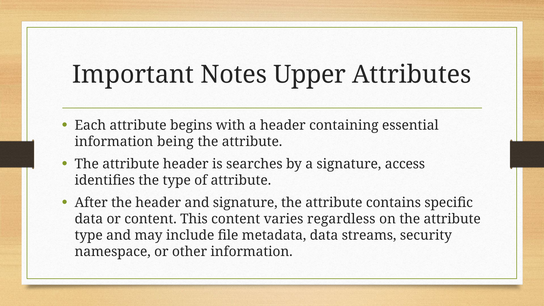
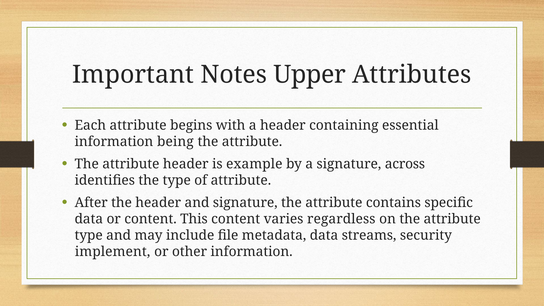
searches: searches -> example (254, 164)
access: access -> across (405, 164)
namespace: namespace -> implement (113, 252)
